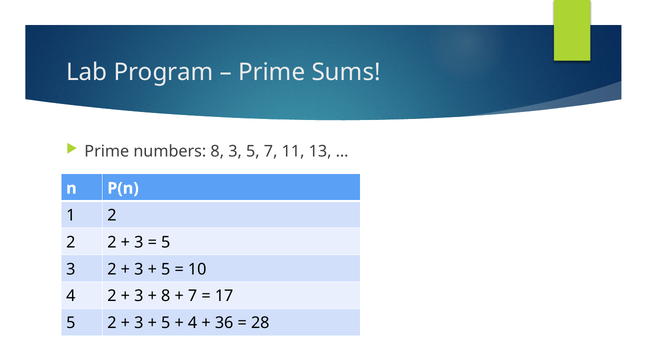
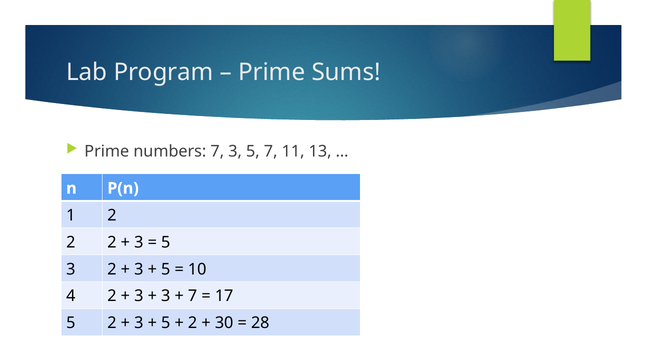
numbers 8: 8 -> 7 (217, 151)
8: 8 -> 3 (166, 296)
4: 4 -> 2 (193, 323)
36: 36 -> 30 (224, 323)
